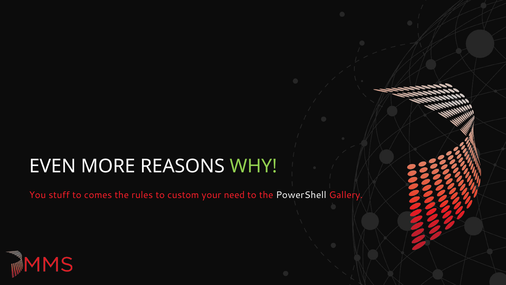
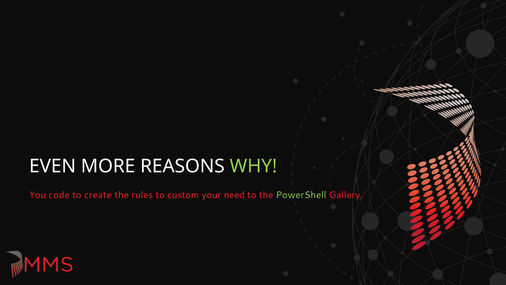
stuff: stuff -> code (59, 195)
comes: comes -> create (98, 195)
PowerShell colour: white -> light green (301, 195)
